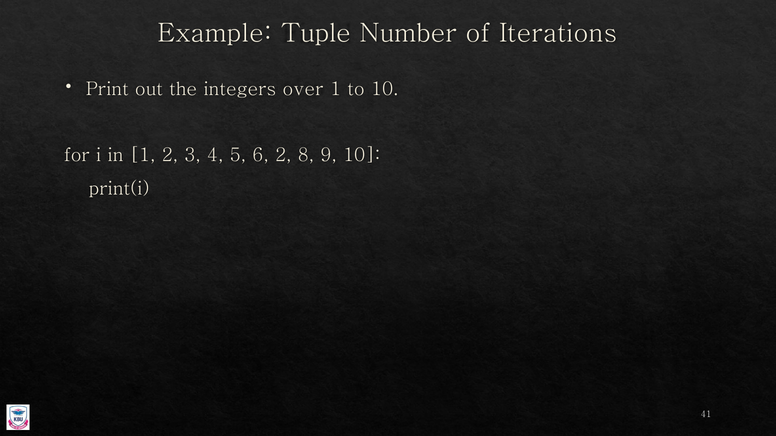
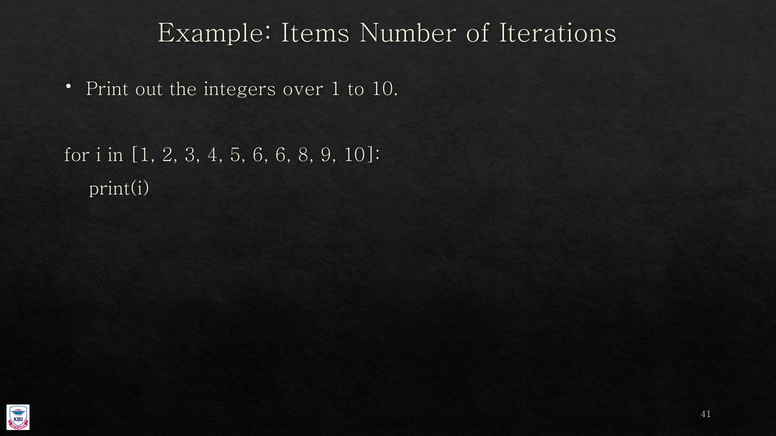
Tuple: Tuple -> Items (316, 33)
6 2: 2 -> 6 (283, 156)
